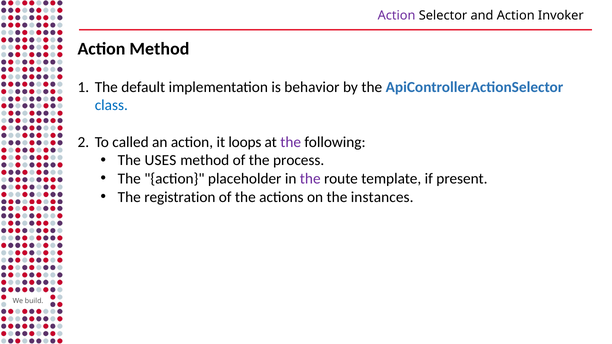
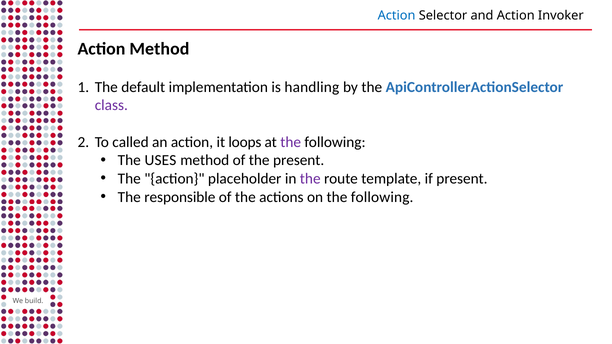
Action colour: purple -> blue (397, 16)
behavior: behavior -> handling (312, 87)
class colour: blue -> purple (111, 105)
the process: process -> present (299, 161)
registration: registration -> responsible (180, 197)
on the instances: instances -> following (382, 197)
